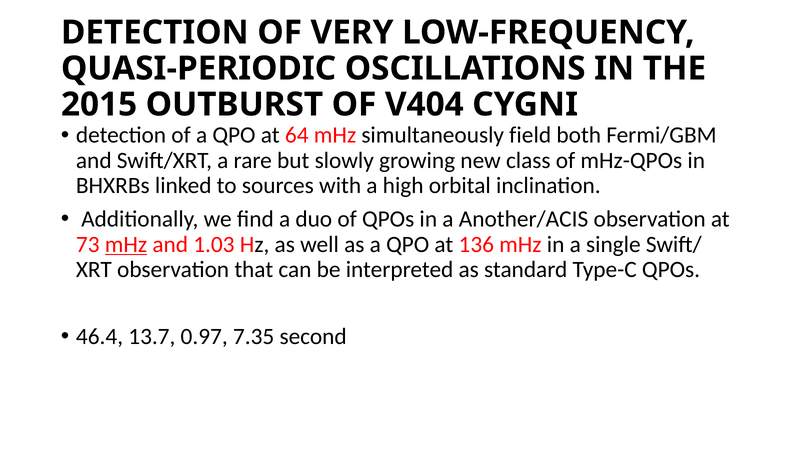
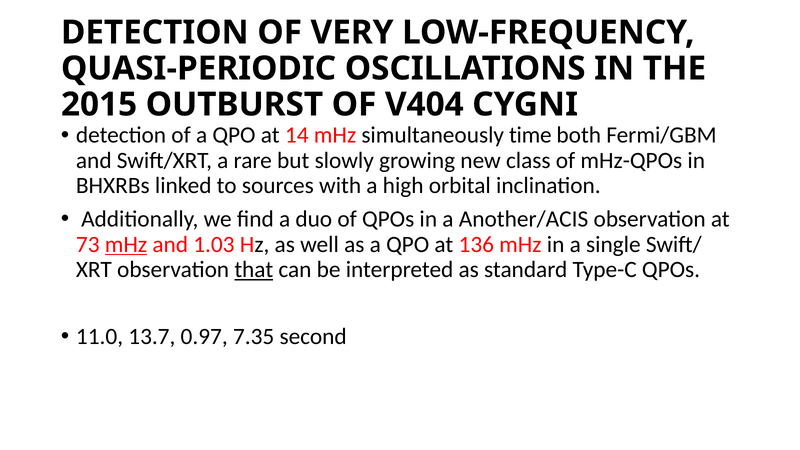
64: 64 -> 14 (297, 135)
field: field -> time (530, 135)
that underline: none -> present (254, 270)
46.4: 46.4 -> 11.0 (100, 337)
